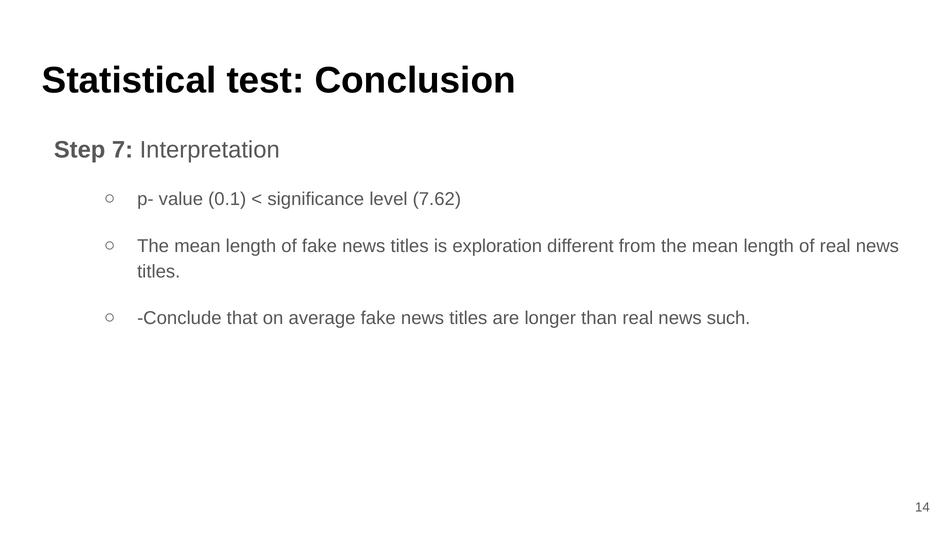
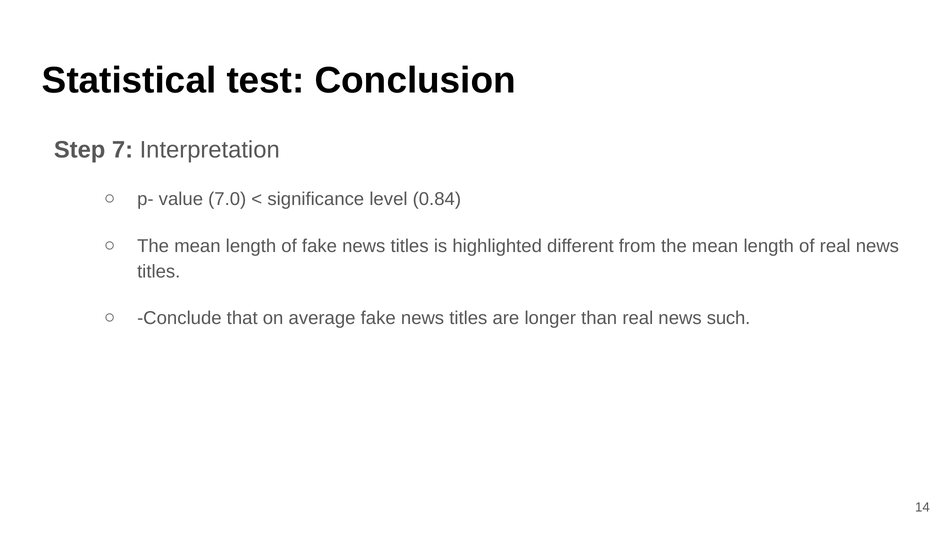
0.1: 0.1 -> 7.0 (227, 199)
7.62: 7.62 -> 0.84 (437, 199)
exploration: exploration -> highlighted (497, 246)
